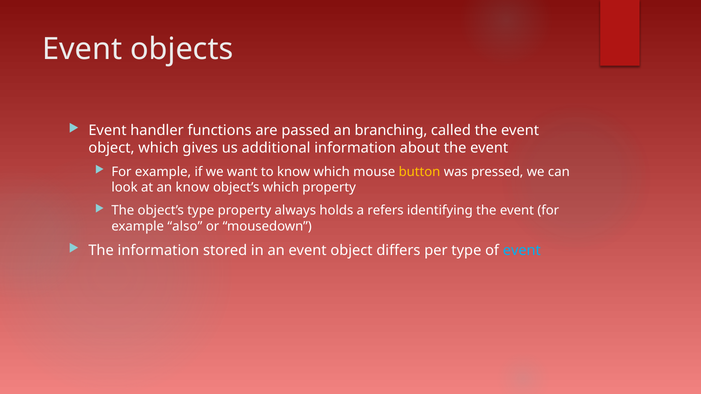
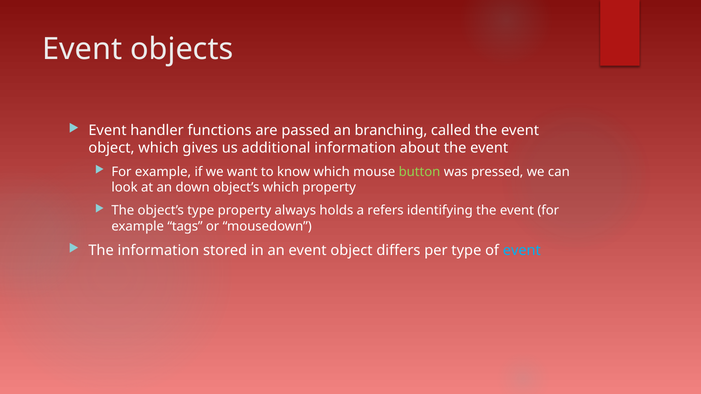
button colour: yellow -> light green (420, 172)
an know: know -> down (193, 188)
also: also -> tags (185, 226)
